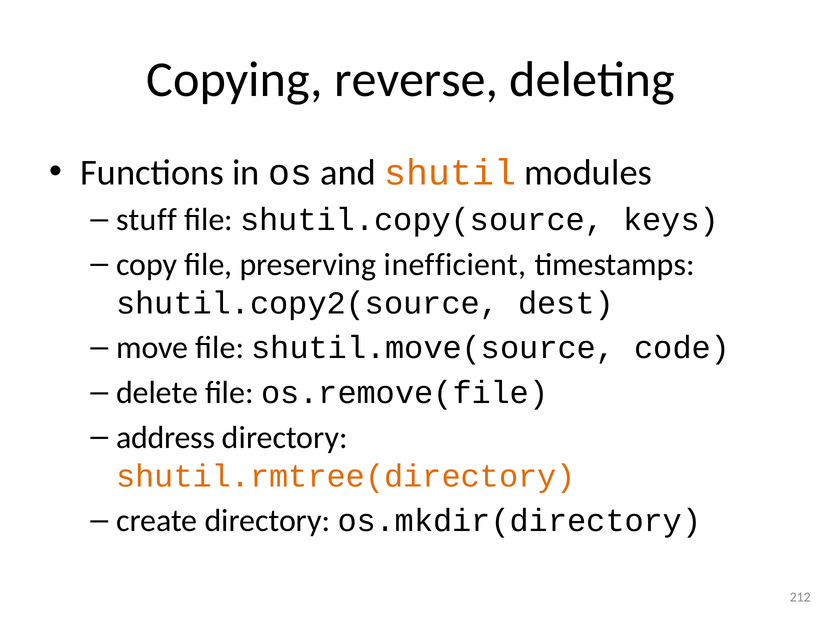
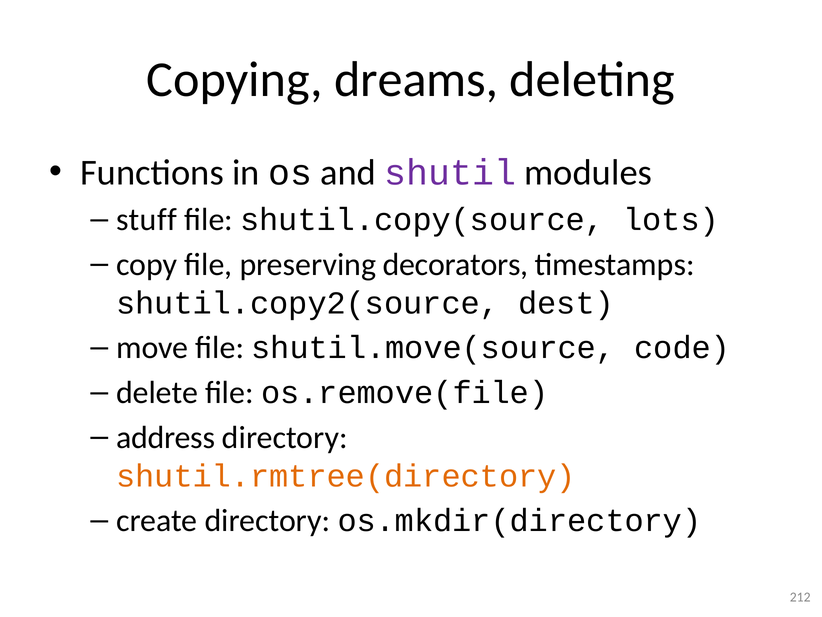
reverse: reverse -> dreams (416, 80)
shutil colour: orange -> purple (450, 172)
keys: keys -> lots (671, 220)
inefficient: inefficient -> decorators (456, 264)
